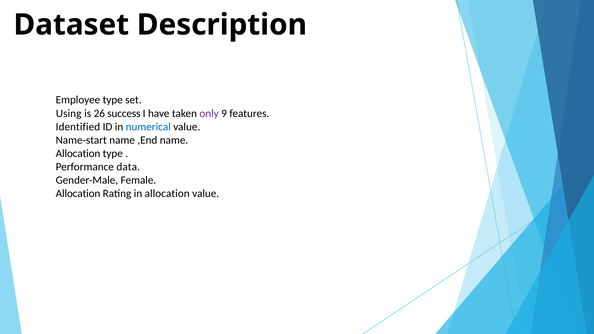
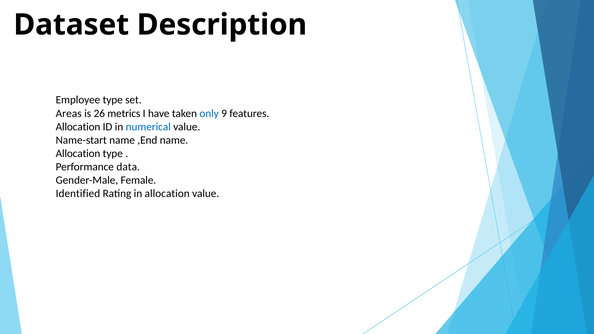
Using: Using -> Areas (69, 113)
success: success -> metrics (124, 113)
only colour: purple -> blue (209, 113)
Identified: Identified -> Allocation (78, 127)
Allocation: Allocation -> Identified (78, 194)
